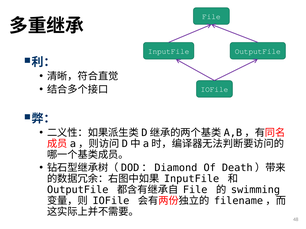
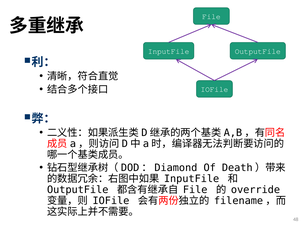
swimming: swimming -> override (255, 190)
